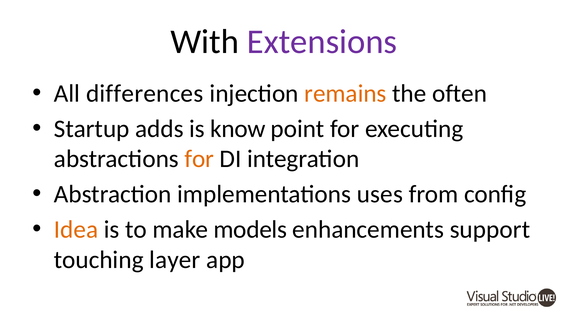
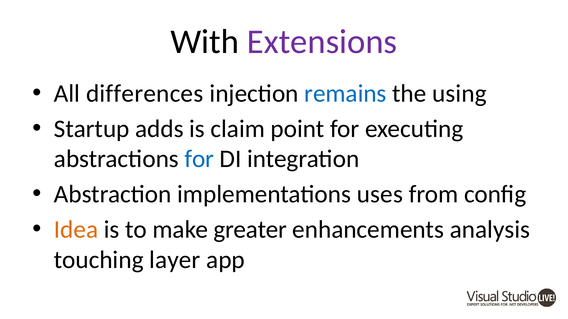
remains colour: orange -> blue (345, 94)
often: often -> using (459, 94)
know: know -> claim (238, 129)
for colour: orange -> blue (199, 159)
models: models -> greater (250, 230)
support: support -> analysis (490, 230)
